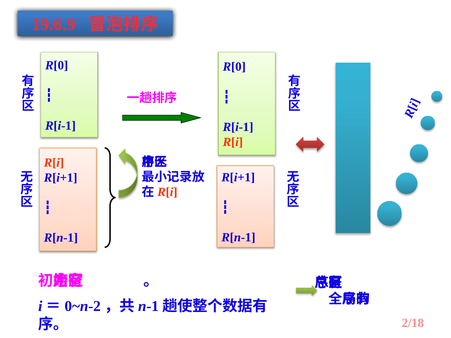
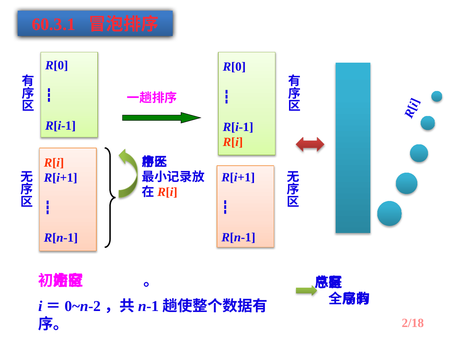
19.6.9: 19.6.9 -> 60.3.1 (54, 25)
